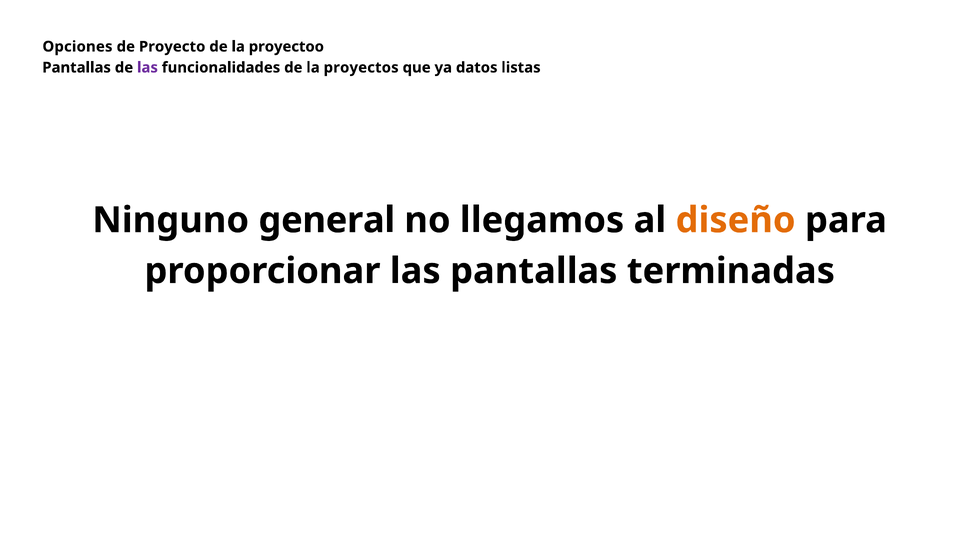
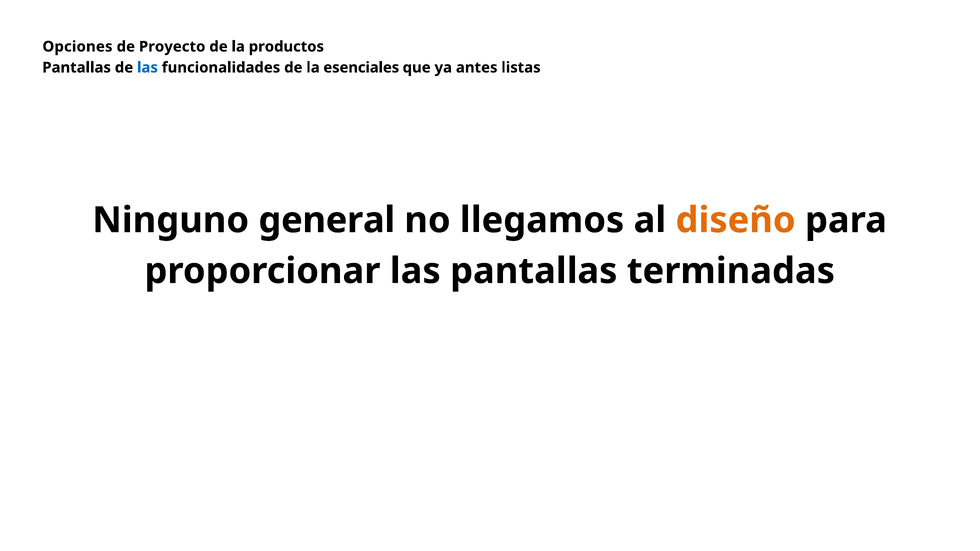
proyectoo: proyectoo -> productos (286, 47)
las colour: purple -> blue (147, 68)
proyectos: proyectos -> esenciales (361, 68)
datos: datos -> antes (477, 68)
